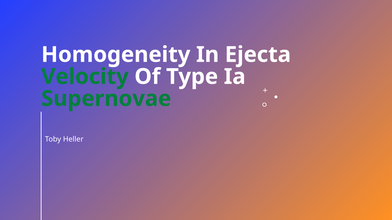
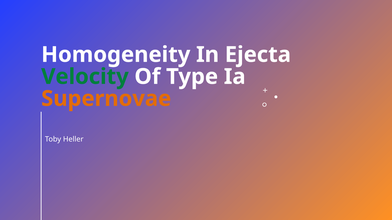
Supernovae colour: green -> orange (106, 99)
